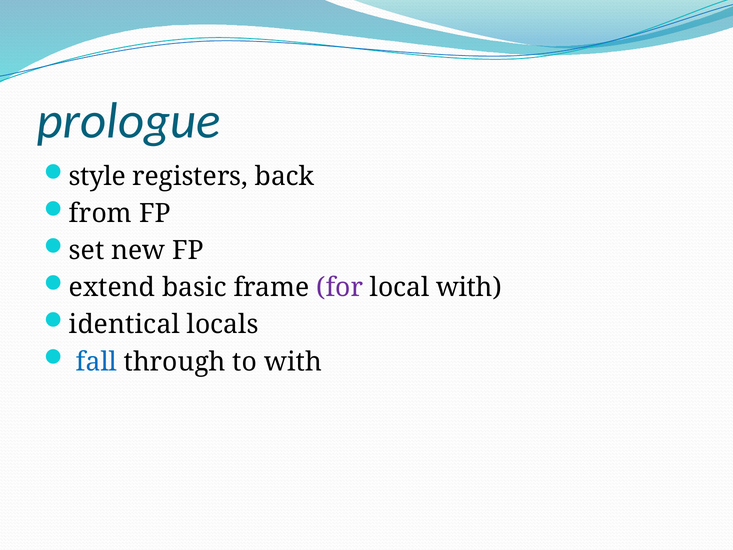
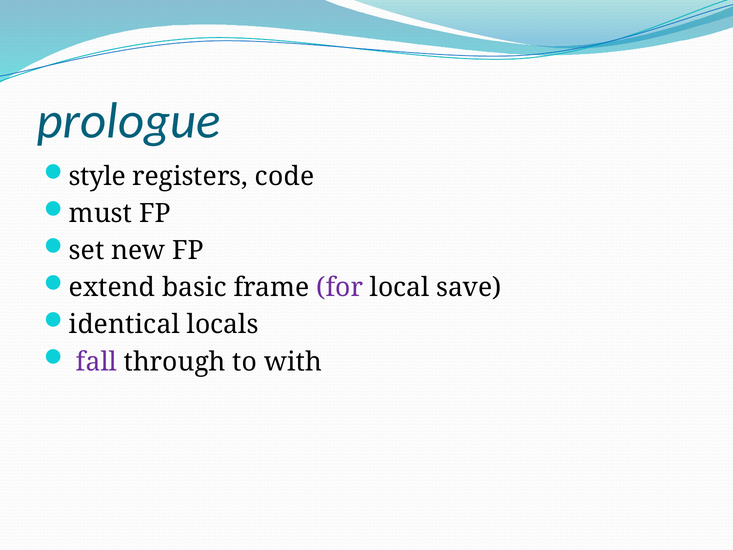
back: back -> code (285, 176)
from: from -> must (101, 214)
local with: with -> save (469, 288)
fall colour: blue -> purple (96, 362)
